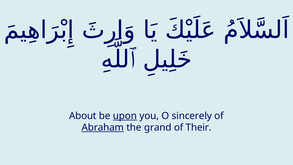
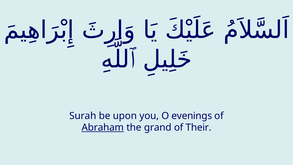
About: About -> Surah (83, 116)
upon underline: present -> none (125, 116)
sincerely: sincerely -> evenings (192, 116)
